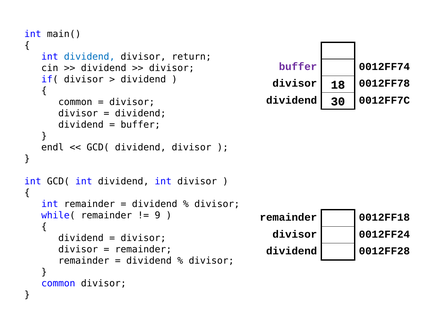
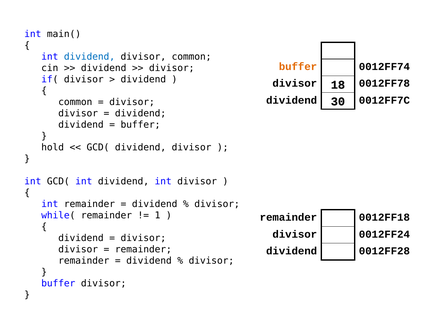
divisor return: return -> common (192, 57)
buffer colour: purple -> orange (298, 67)
endl: endl -> hold (53, 147)
9: 9 -> 1 (158, 215)
common: common -> buffer (58, 283)
